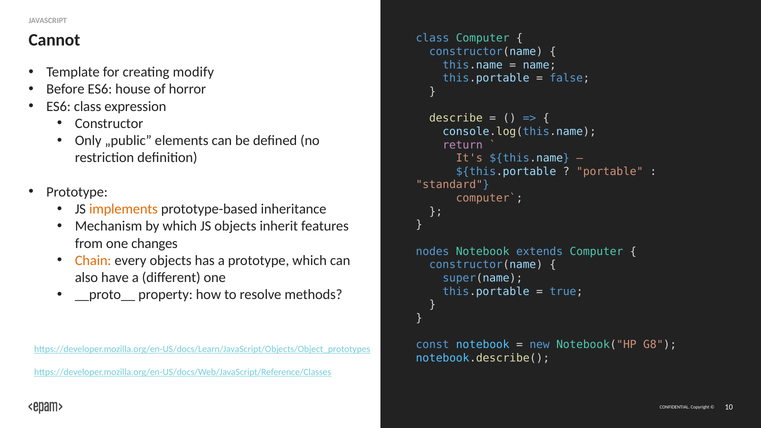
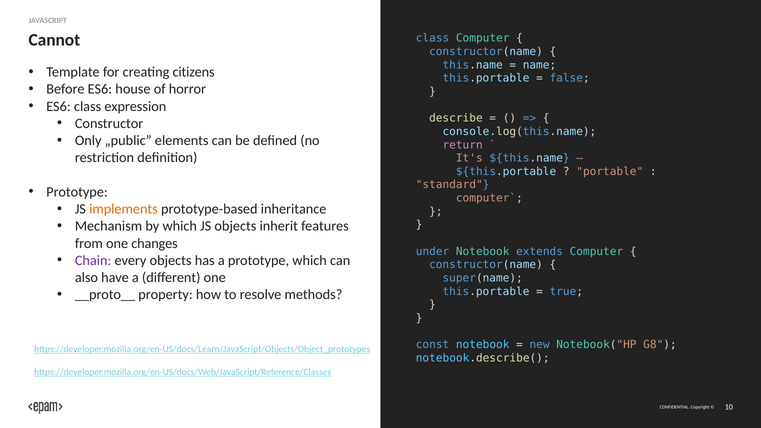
modify: modify -> citizens (194, 72)
nodes: nodes -> under (433, 251)
Chain colour: orange -> purple (93, 261)
